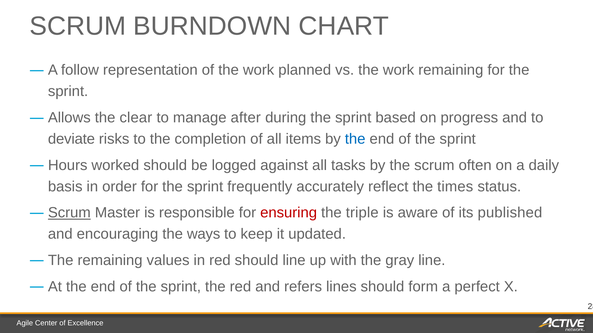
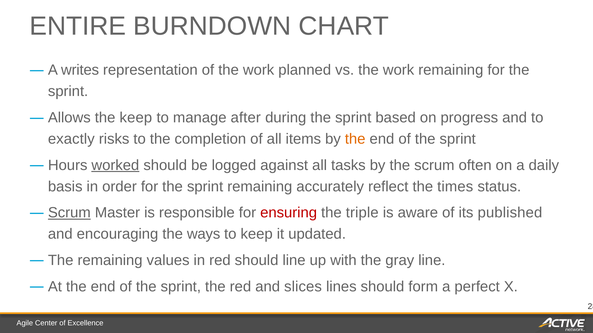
SCRUM: SCRUM -> ENTIRE (78, 26)
follow: follow -> writes (80, 70)
the clear: clear -> keep (136, 118)
deviate: deviate -> exactly (71, 139)
the colour: blue -> orange (355, 139)
worked underline: none -> present (115, 165)
sprint frequently: frequently -> remaining (260, 187)
refers: refers -> slices (303, 287)
